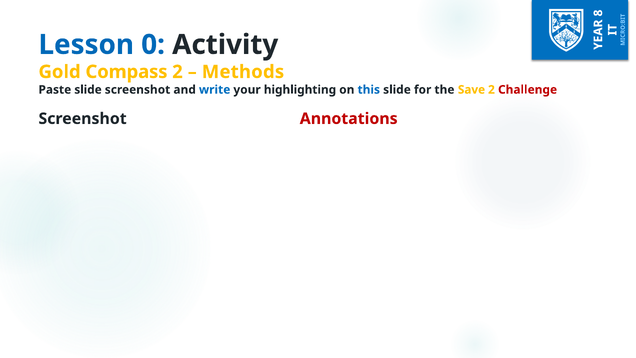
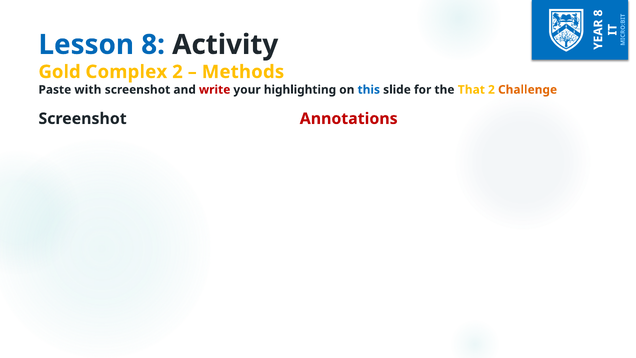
Lesson 0: 0 -> 8 (153, 45)
Compass: Compass -> Complex (126, 72)
Paste slide: slide -> with (88, 90)
write colour: blue -> red (215, 90)
Save: Save -> That (471, 90)
Challenge colour: red -> orange (528, 90)
